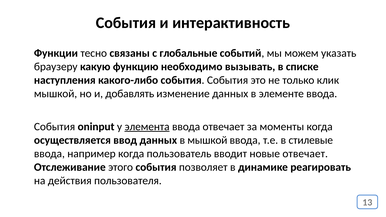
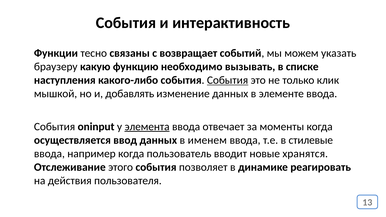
глобальные: глобальные -> возвращает (188, 53)
События underline: none -> present (228, 80)
в мышкой: мышкой -> именем (207, 140)
новые отвечает: отвечает -> хранятся (305, 154)
